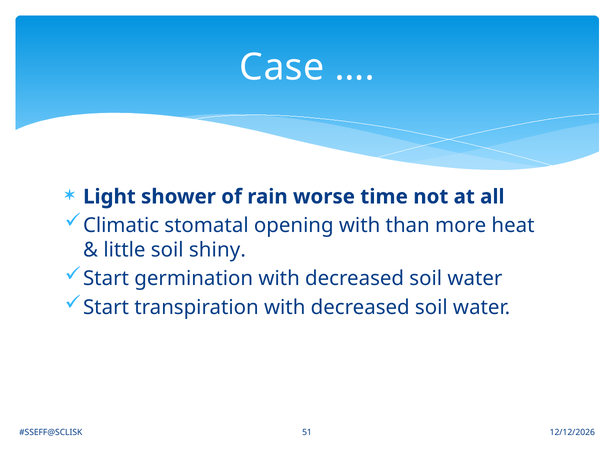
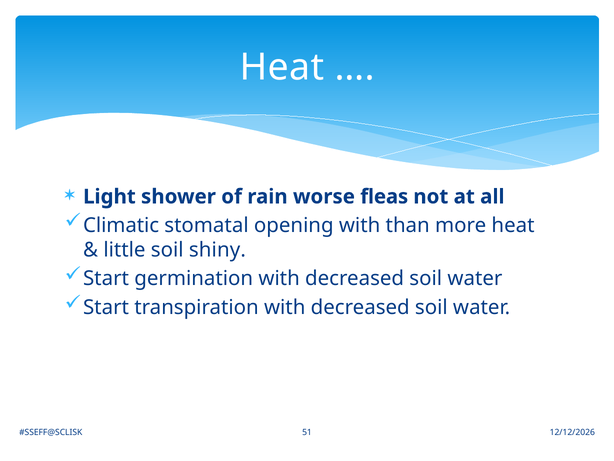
Case: Case -> Heat (282, 67)
time: time -> fleas (384, 196)
